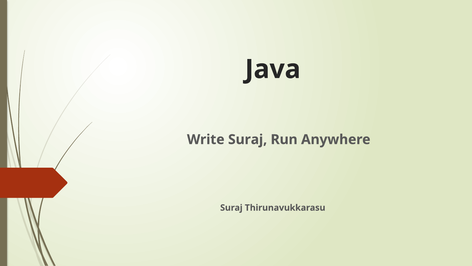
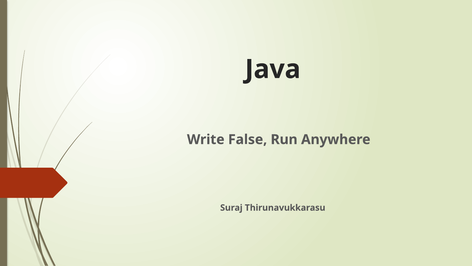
Write Suraj: Suraj -> False (248, 139)
